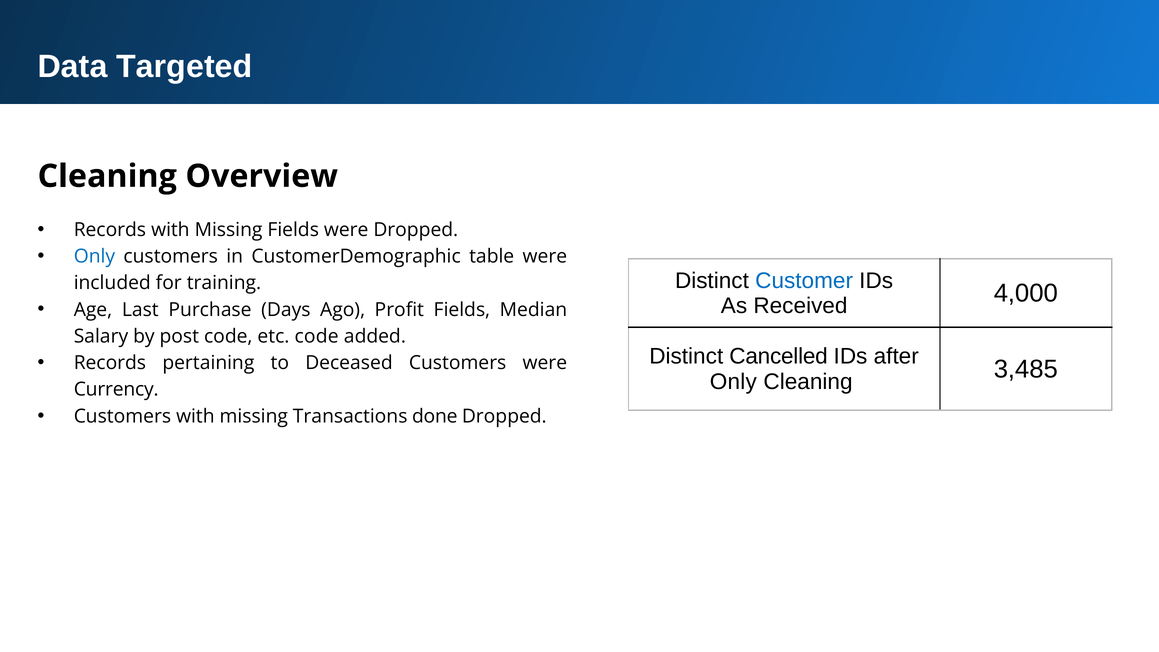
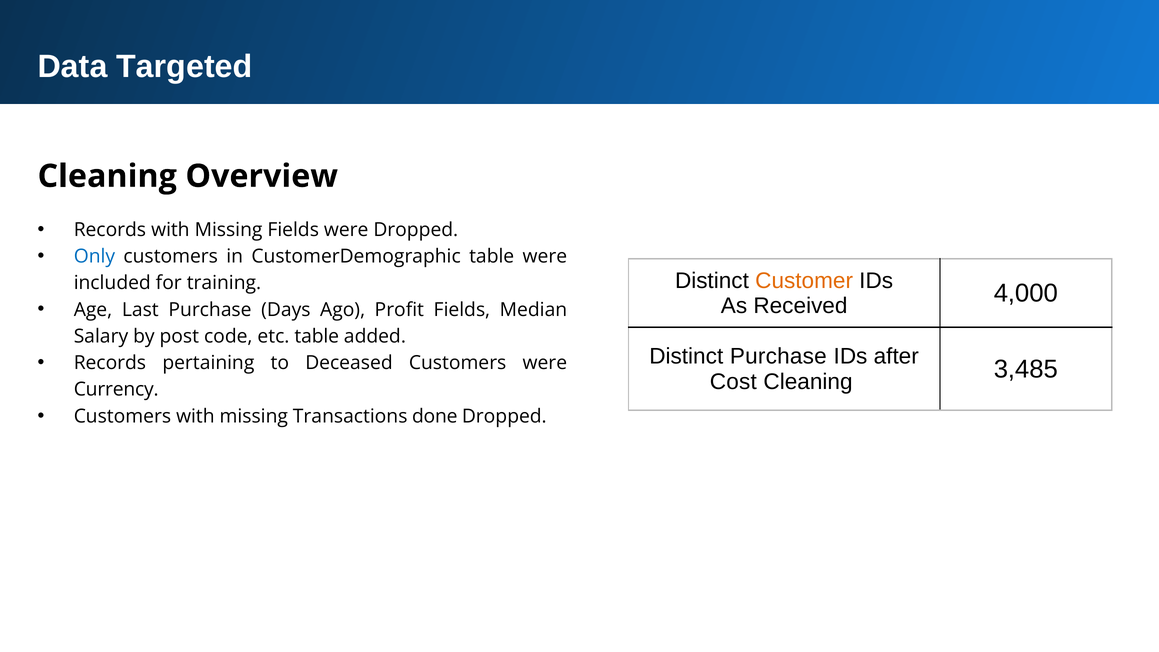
Customer colour: blue -> orange (804, 281)
etc code: code -> table (317, 336)
Distinct Cancelled: Cancelled -> Purchase (778, 356)
Only: Only -> Cost (733, 382)
